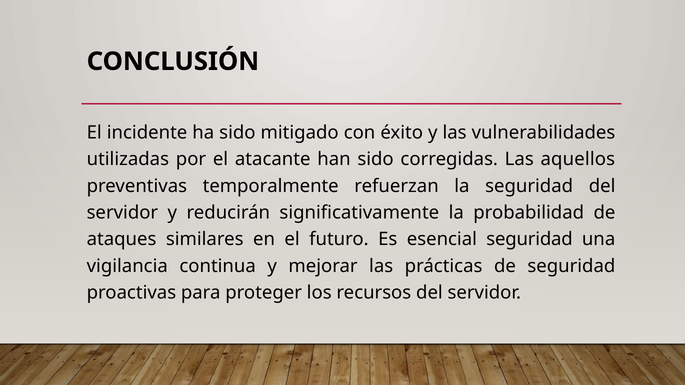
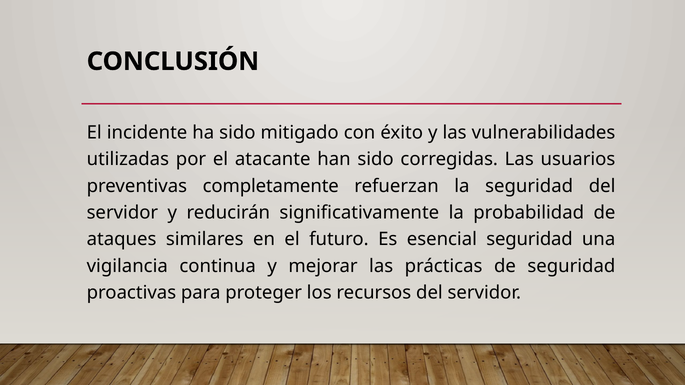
aquellos: aquellos -> usuarios (578, 159)
temporalmente: temporalmente -> completamente (271, 186)
